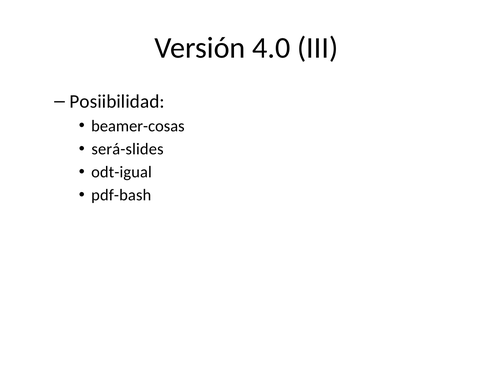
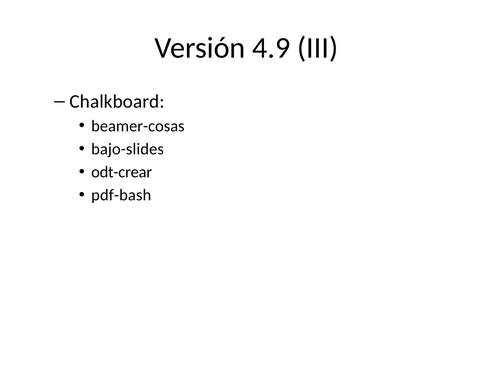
4.0: 4.0 -> 4.9 (271, 48)
Posiibilidad: Posiibilidad -> Chalkboard (117, 102)
será-slides: será-slides -> bajo-slides (128, 149)
odt-igual: odt-igual -> odt-crear (122, 172)
